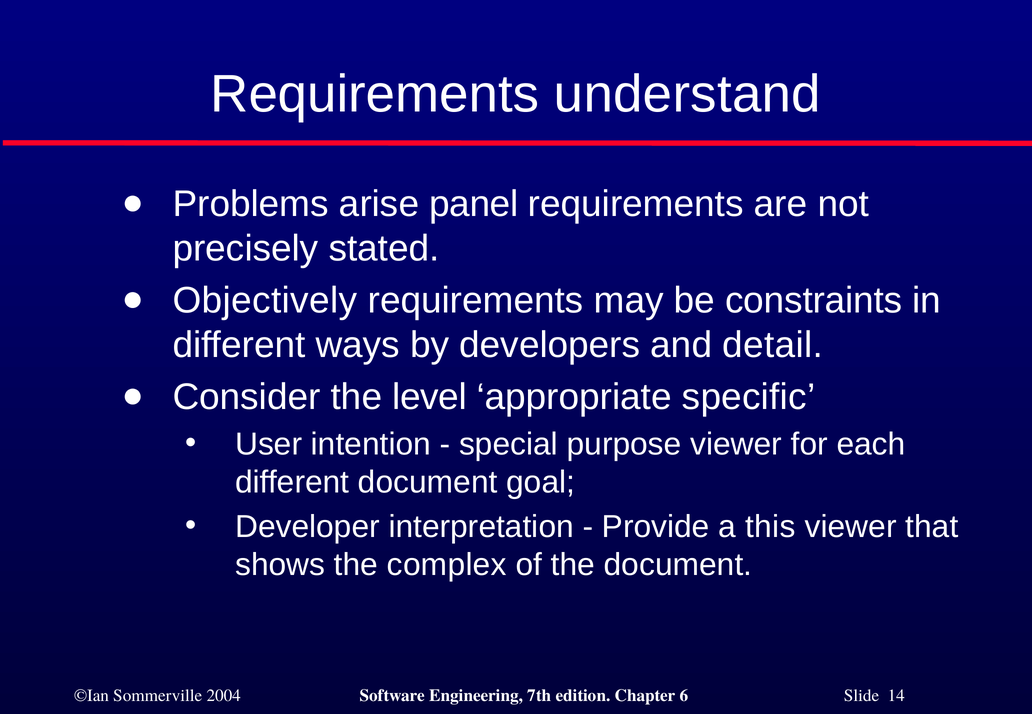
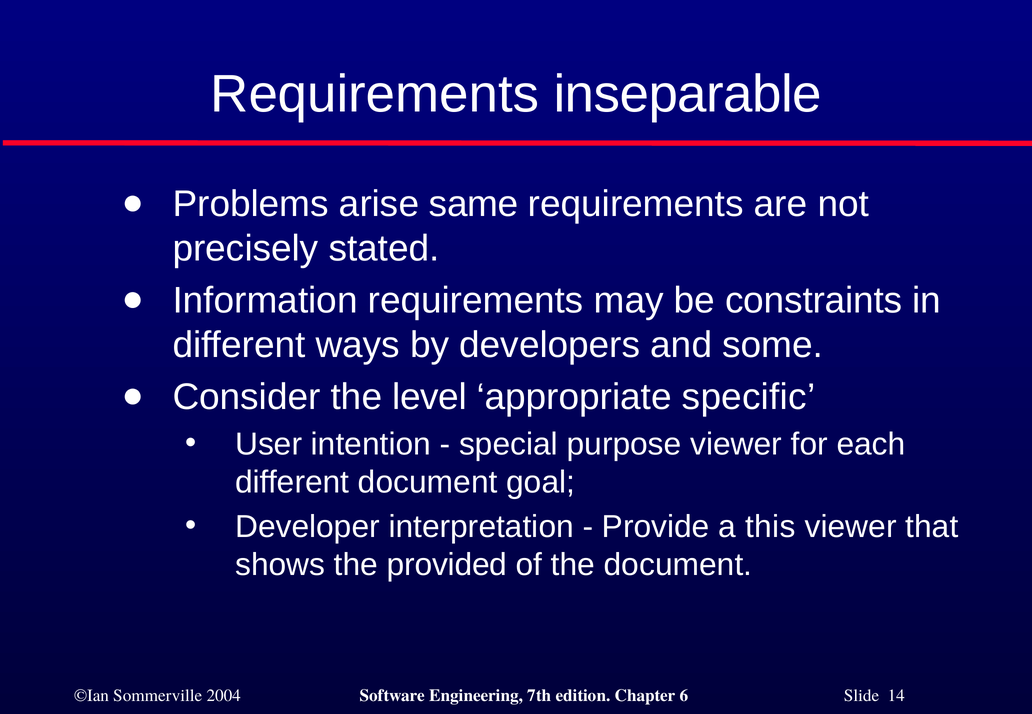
understand: understand -> inseparable (688, 95)
panel: panel -> same (474, 204)
Objectively: Objectively -> Information (265, 301)
detail: detail -> some (773, 345)
complex: complex -> provided (447, 565)
